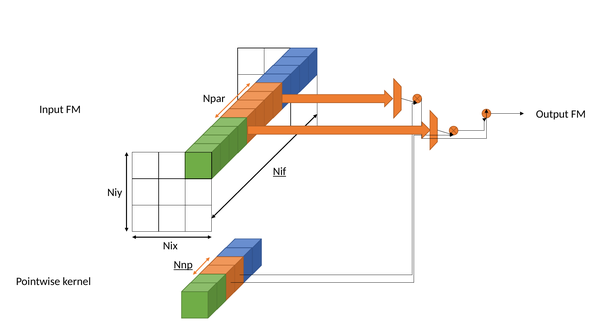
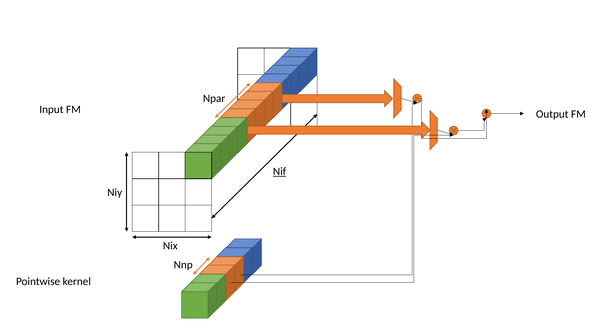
Nnp underline: present -> none (183, 265)
